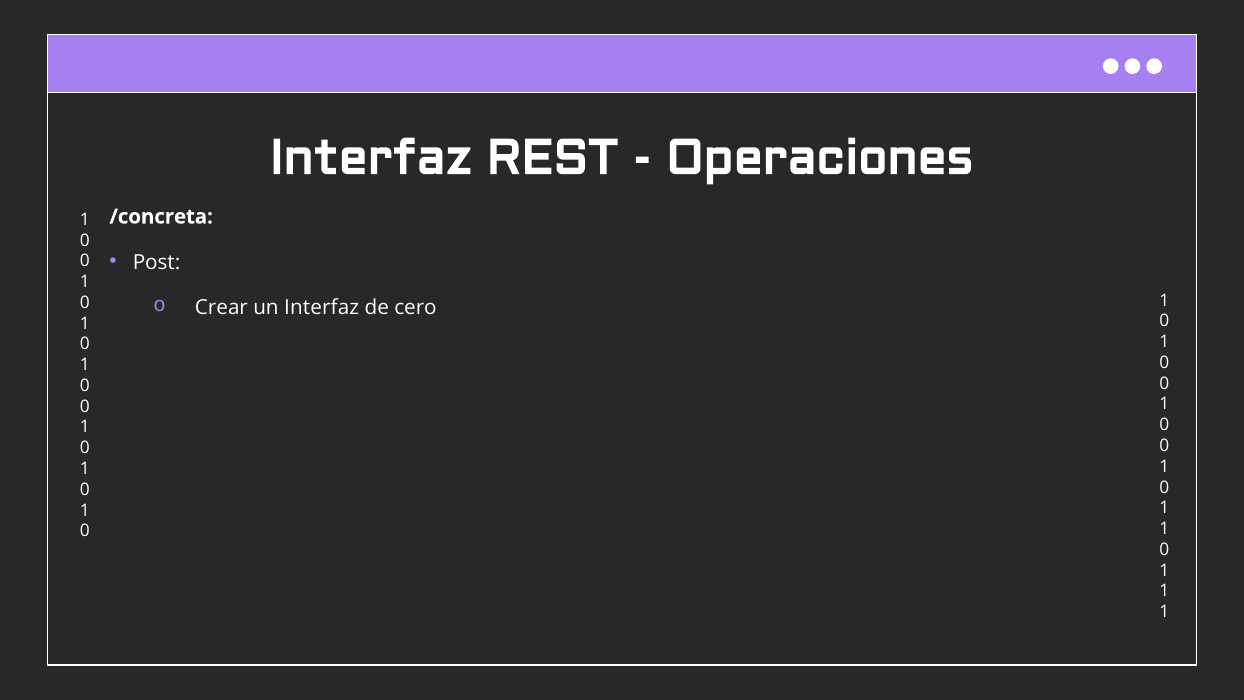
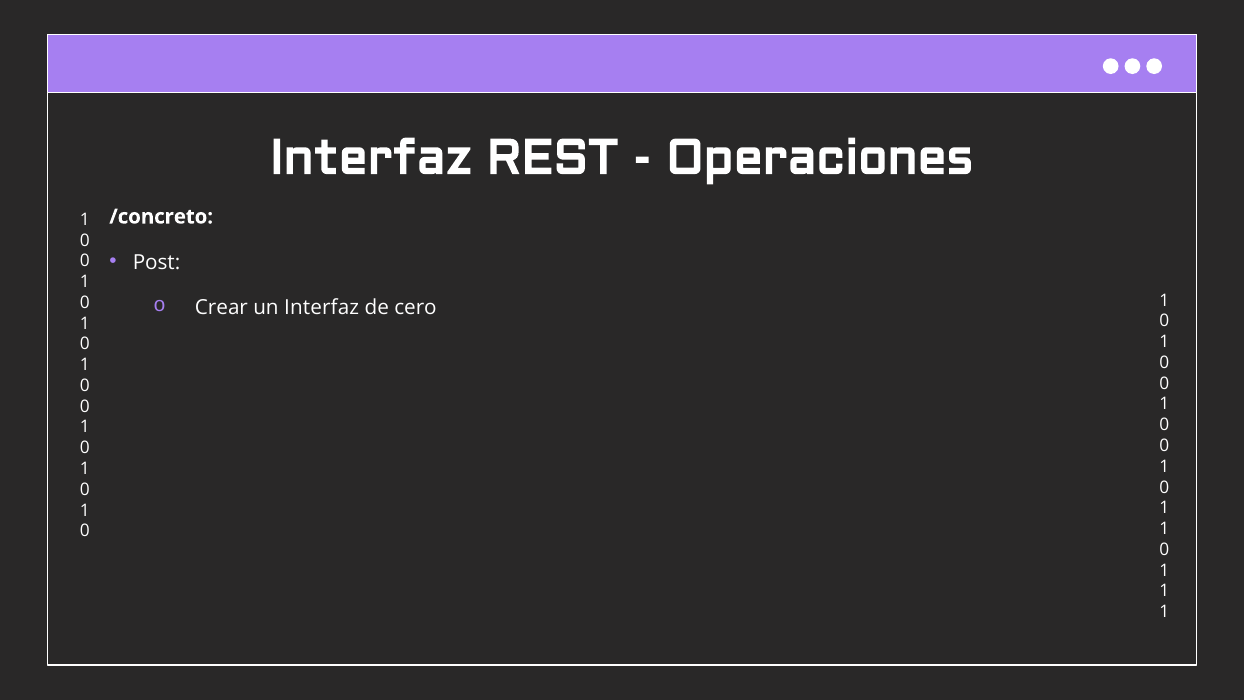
/concreta: /concreta -> /concreto (161, 217)
